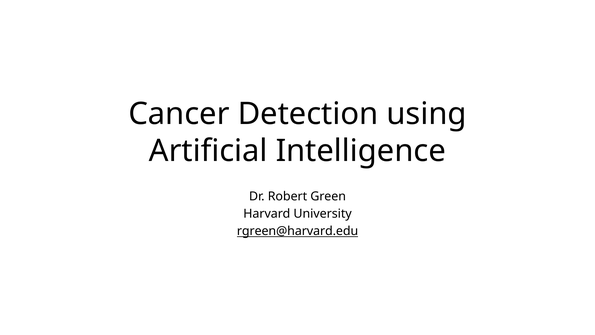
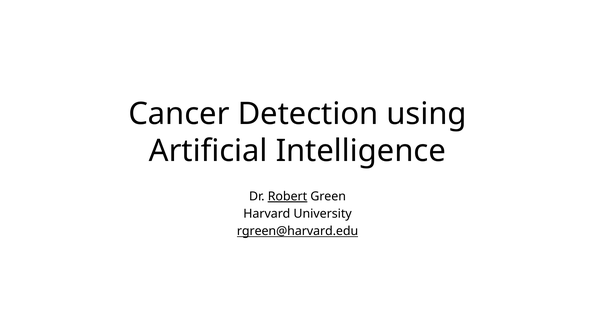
Robert underline: none -> present (287, 196)
